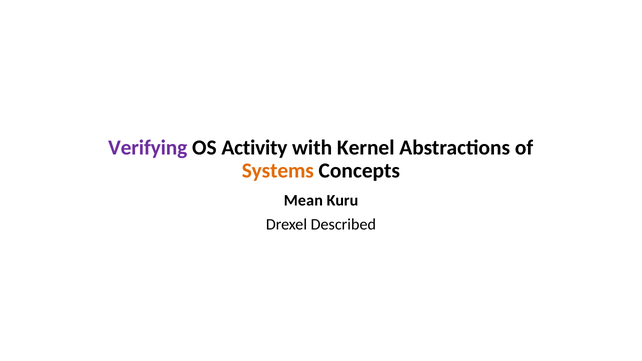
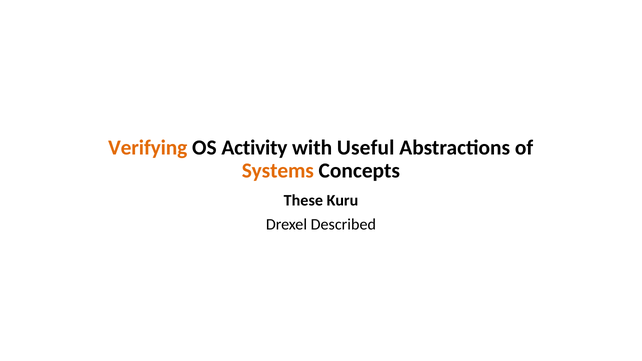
Verifying colour: purple -> orange (148, 148)
Kernel: Kernel -> Useful (366, 148)
Mean: Mean -> These (303, 201)
